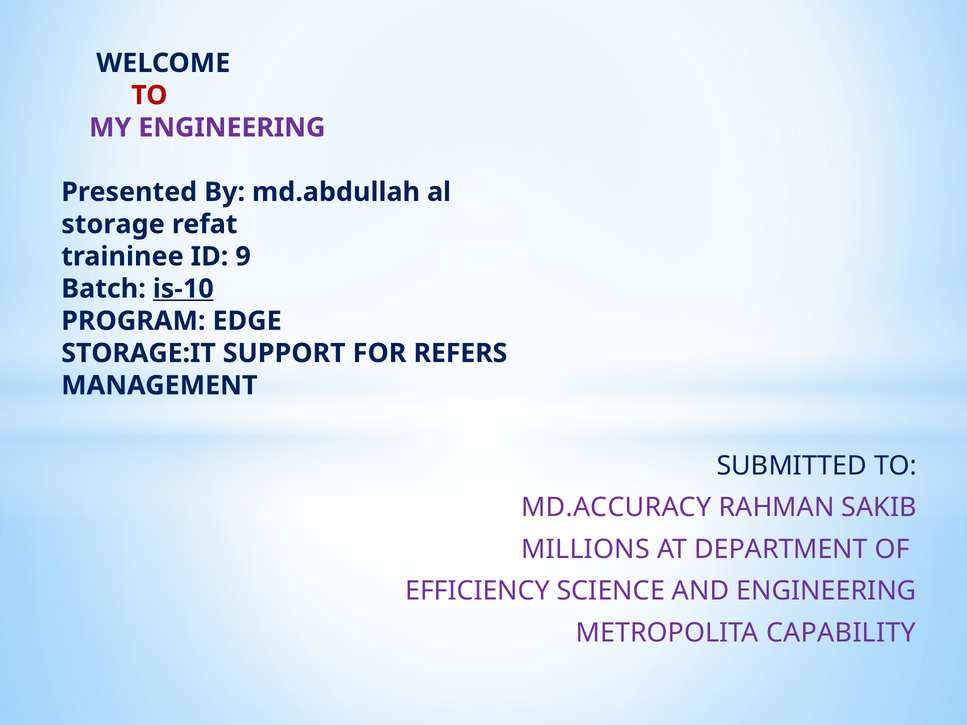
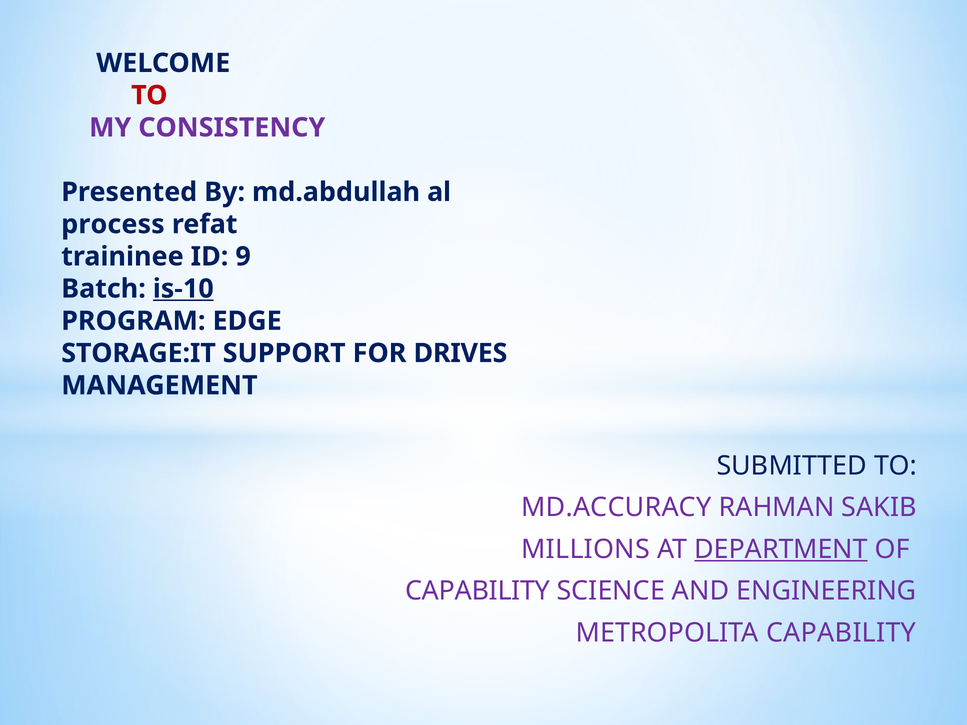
MY ENGINEERING: ENGINEERING -> CONSISTENCY (232, 128)
storage: storage -> process (113, 224)
REFERS: REFERS -> DRIVES (460, 353)
DEPARTMENT underline: none -> present (781, 549)
EFFICIENCY: EFFICIENCY -> CAPABILITY (478, 591)
